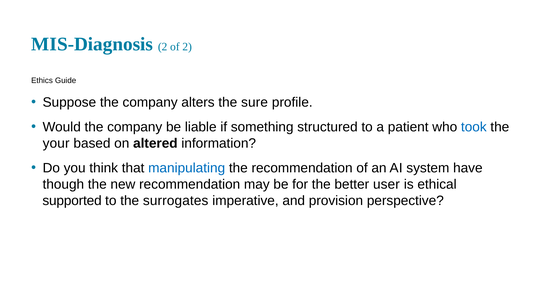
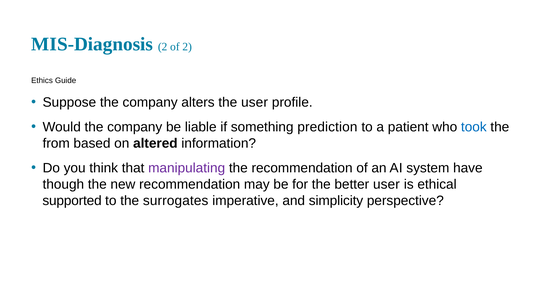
the sure: sure -> user (255, 102)
structured: structured -> prediction (327, 127)
your: your -> from (56, 143)
manipulating colour: blue -> purple (187, 168)
provision: provision -> simplicity (336, 201)
